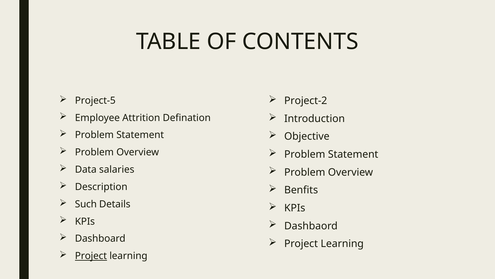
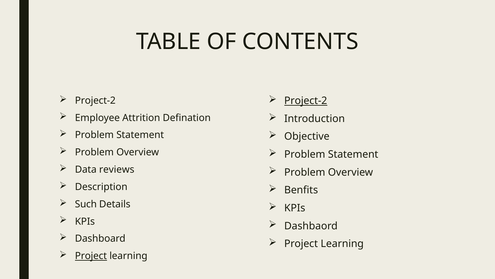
Project-5: Project-5 -> Project-2 (95, 100)
Project-2 underline: none -> present (306, 101)
salaries: salaries -> reviews (117, 169)
